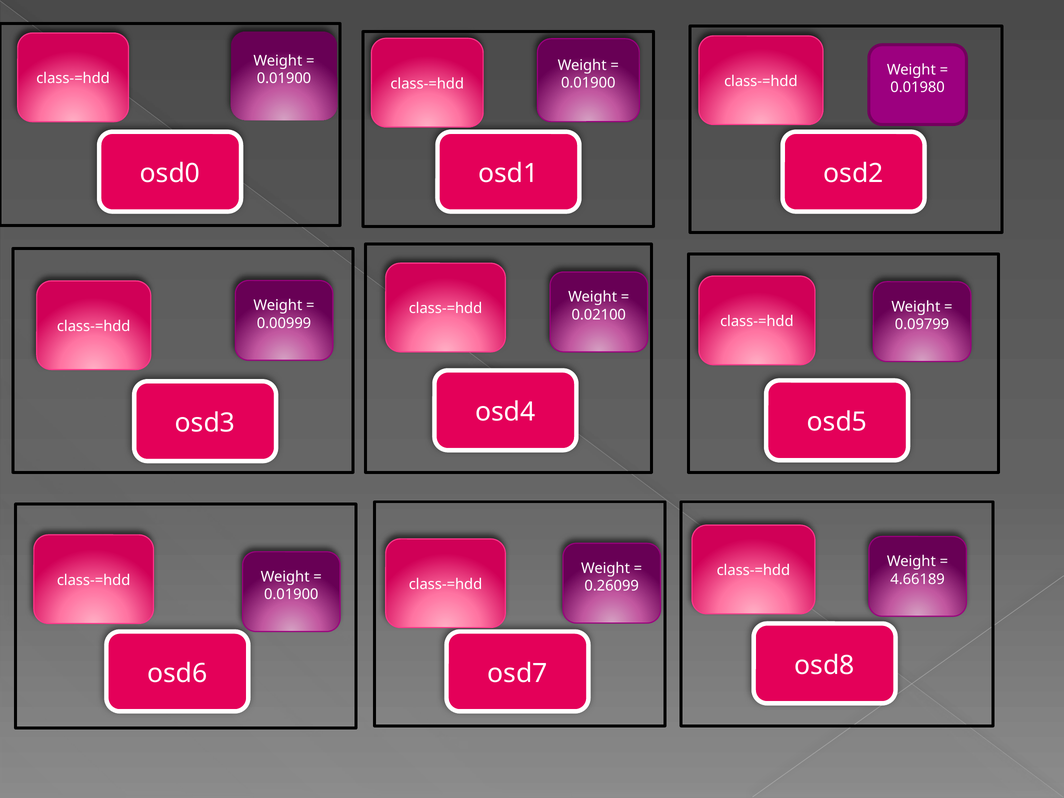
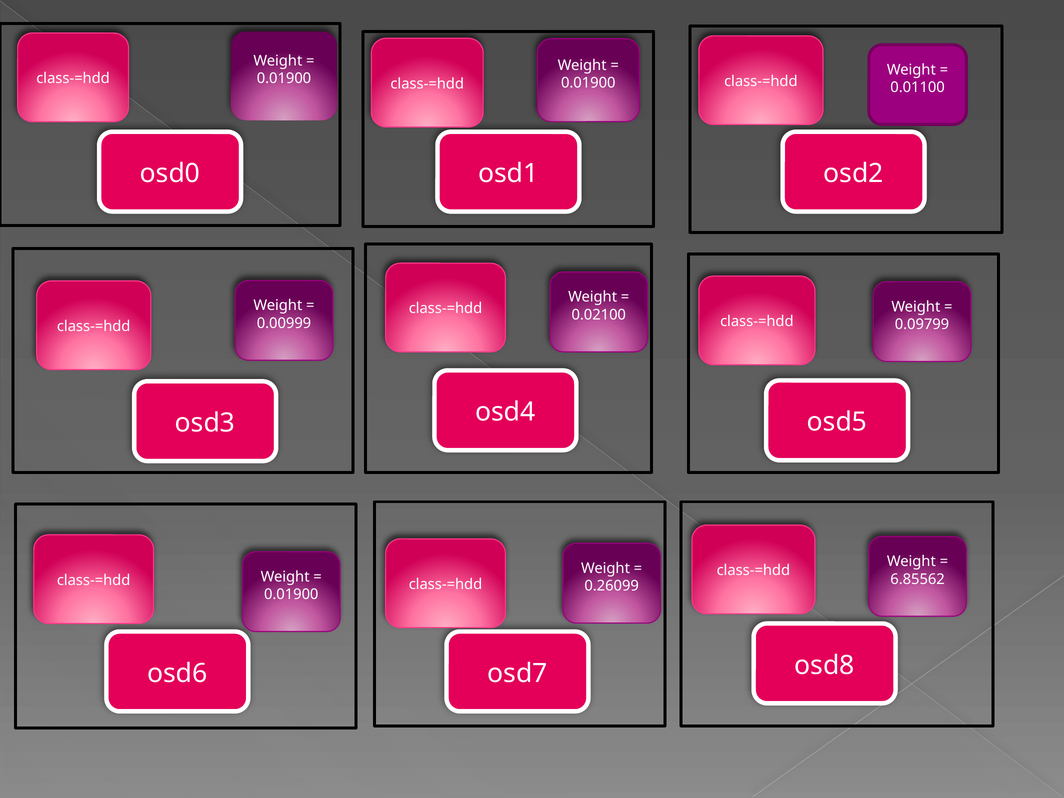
0.01980: 0.01980 -> 0.01100 (918, 87)
4.66189: 4.66189 -> 6.85562 (918, 579)
